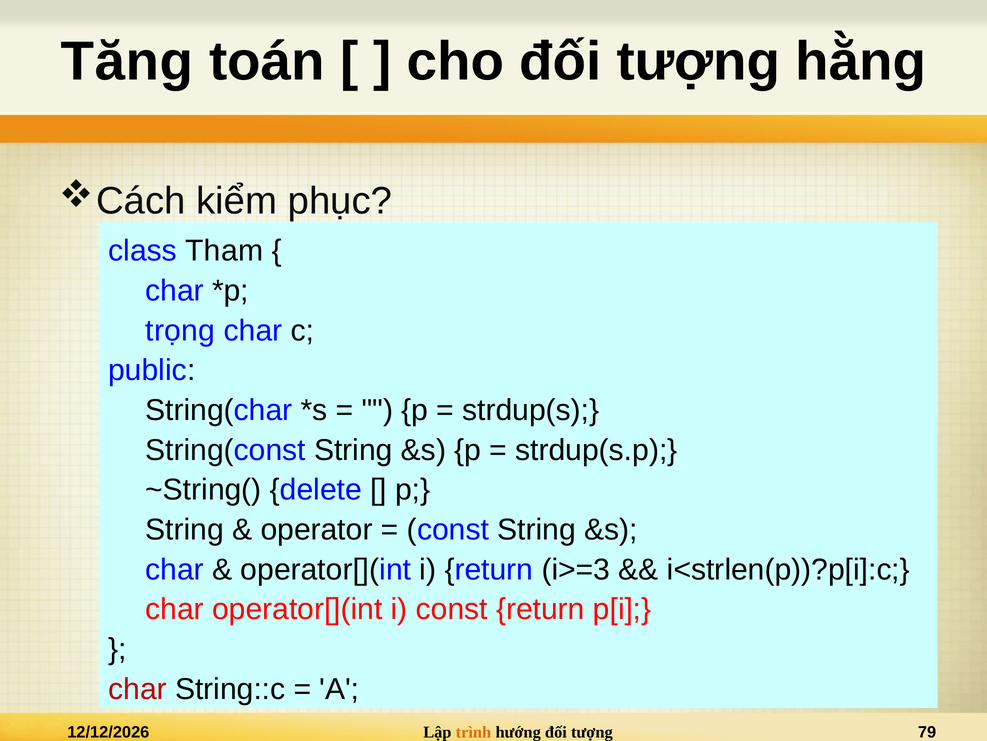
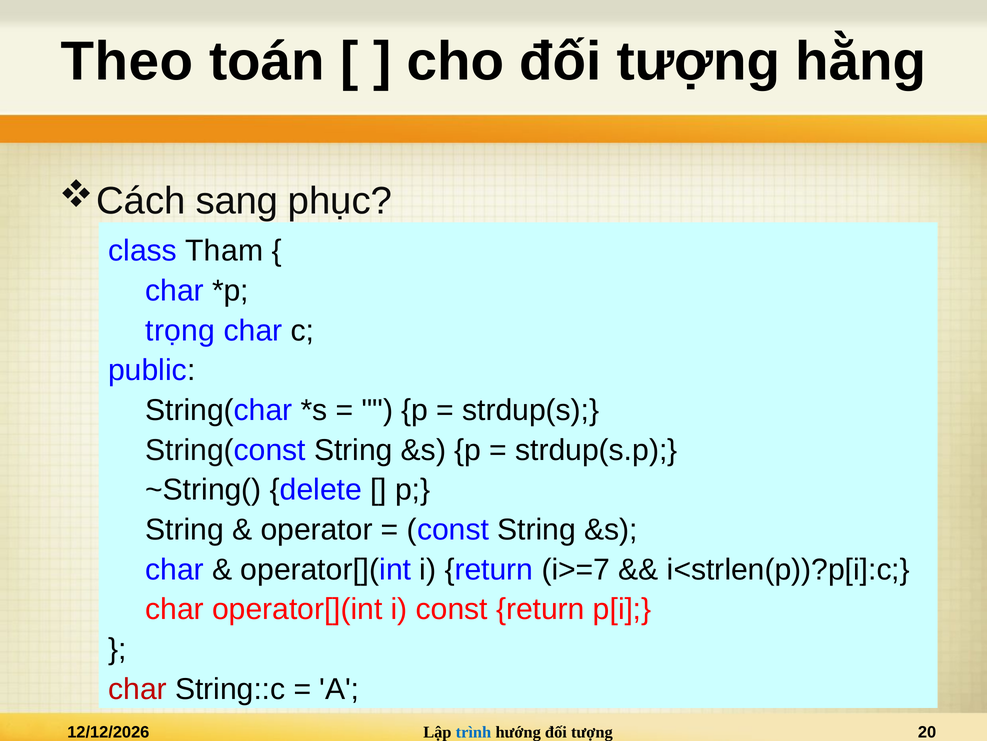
Tăng: Tăng -> Theo (127, 61)
kiểm: kiểm -> sang (237, 201)
i>=3: i>=3 -> i>=7 (576, 569)
trình colour: orange -> blue (473, 731)
79: 79 -> 20 (927, 731)
